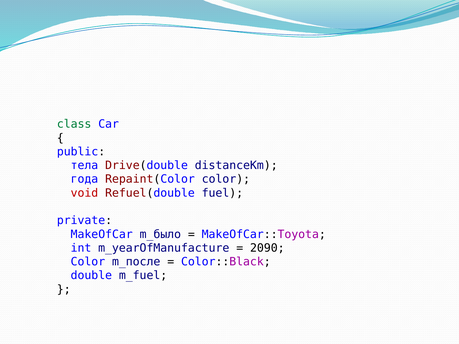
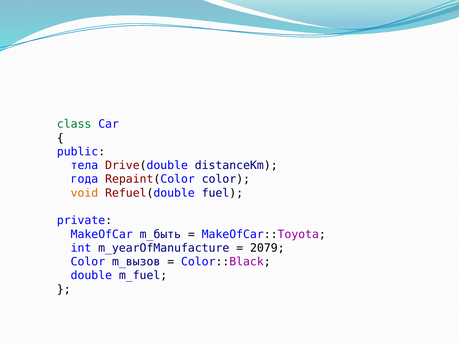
void colour: red -> orange (84, 193)
m_было: m_было -> m_быть (160, 234)
2090: 2090 -> 2079 (267, 248)
m_после: m_после -> m_вызов (136, 262)
